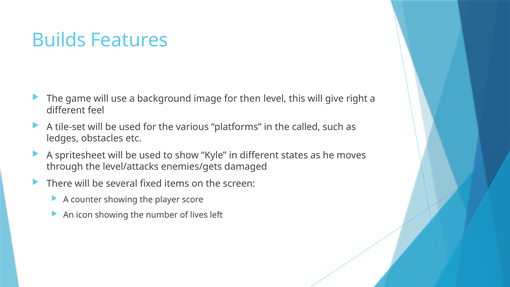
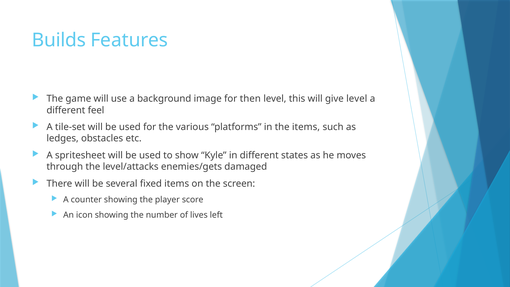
give right: right -> level (357, 99)
the called: called -> items (306, 127)
